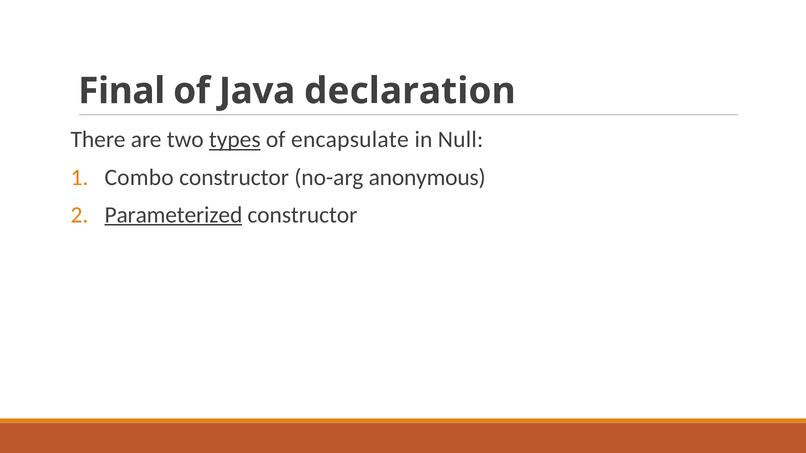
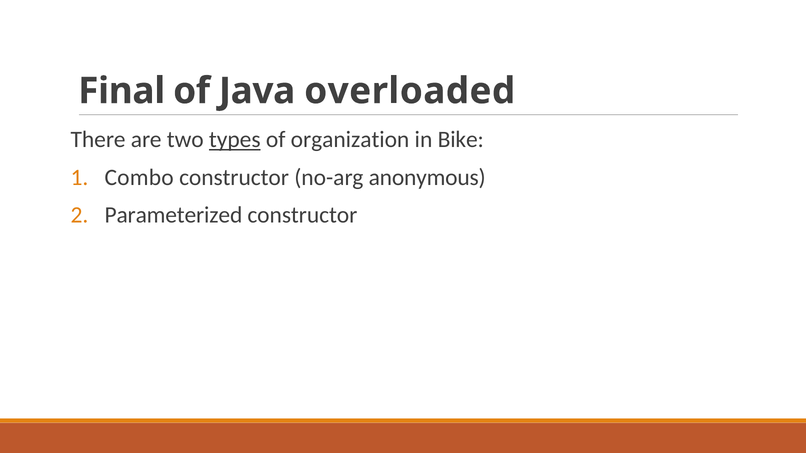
declaration: declaration -> overloaded (410, 91)
encapsulate: encapsulate -> organization (350, 140)
Null: Null -> Bike (461, 140)
Parameterized underline: present -> none (173, 215)
